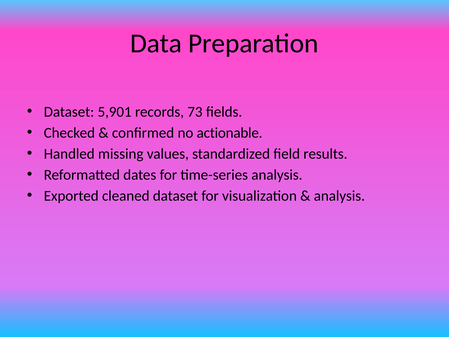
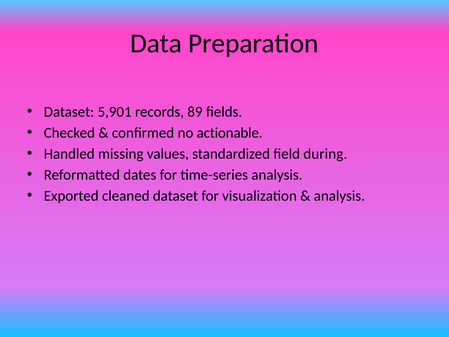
73: 73 -> 89 (195, 112)
results: results -> during (325, 154)
